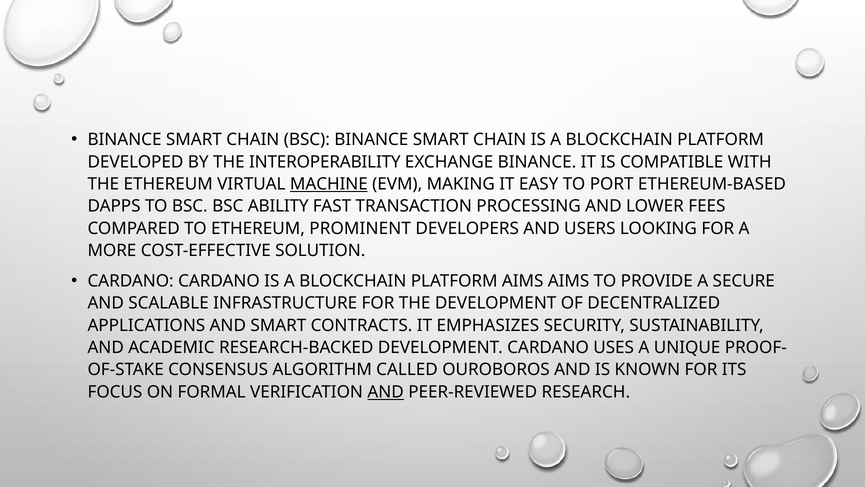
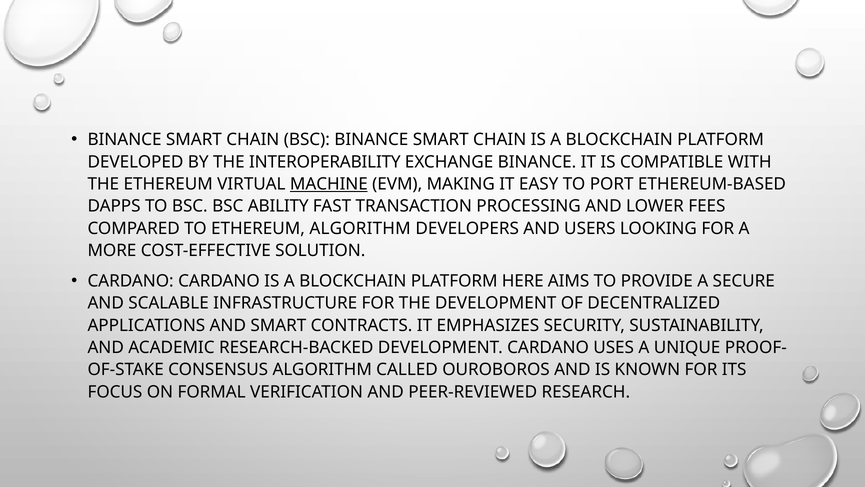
ETHEREUM PROMINENT: PROMINENT -> ALGORITHM (360, 228)
PLATFORM AIMS: AIMS -> HERE (523, 281)
AND underline: present -> none (386, 392)
